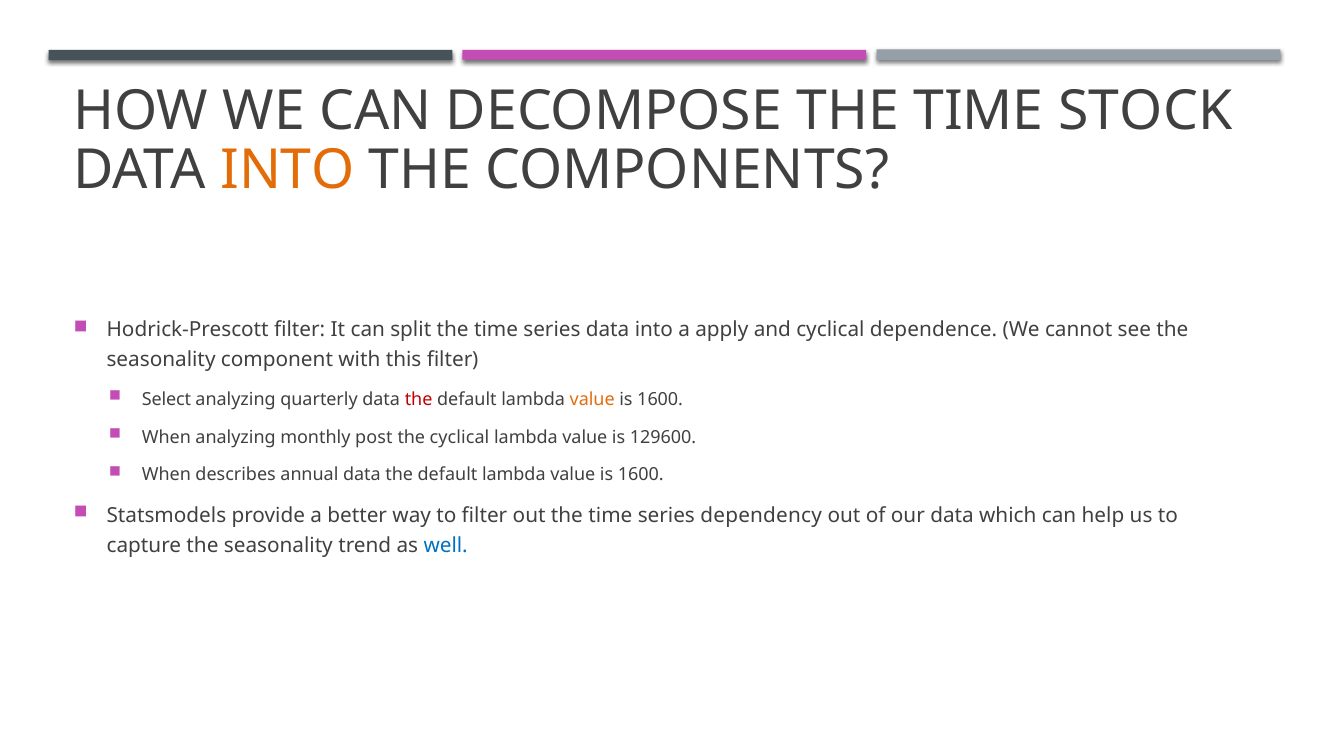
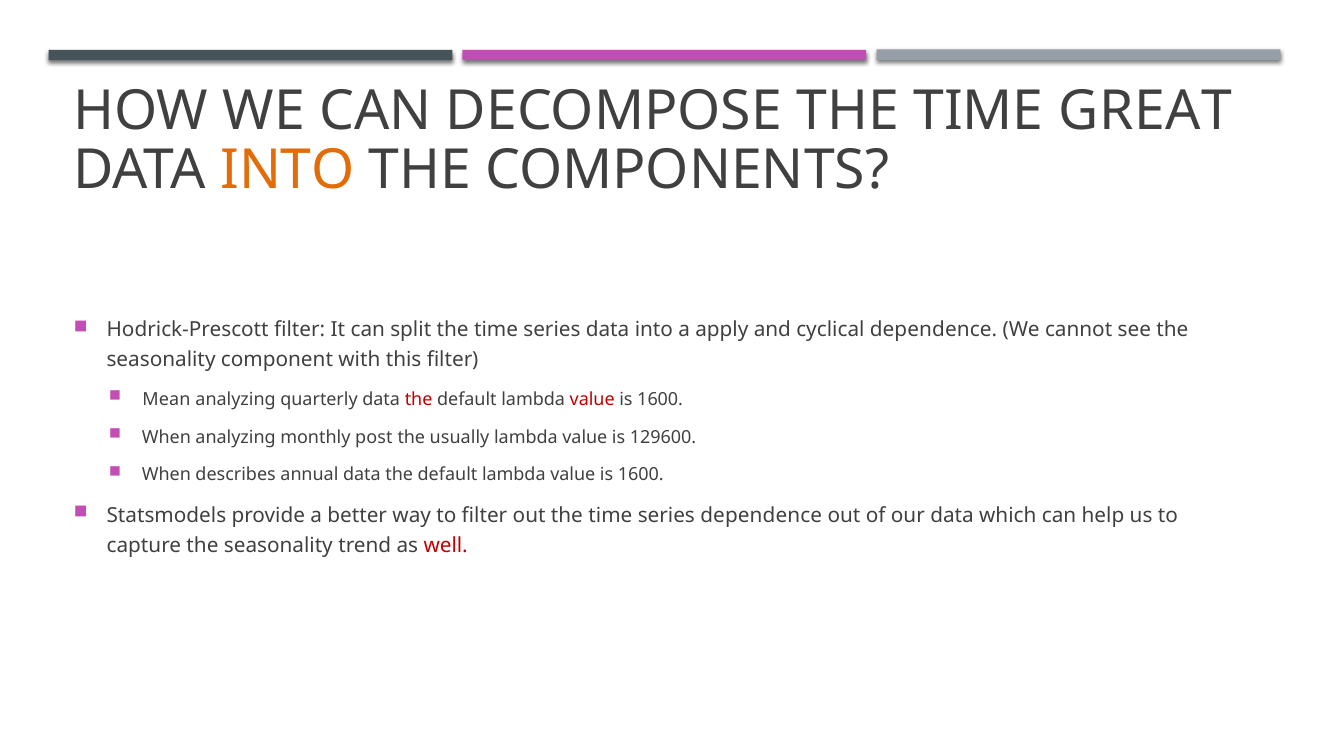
STOCK: STOCK -> GREAT (1145, 111)
Select: Select -> Mean (166, 400)
value colour: orange -> red (592, 400)
the cyclical: cyclical -> usually (460, 437)
series dependency: dependency -> dependence (761, 516)
well colour: blue -> red (446, 546)
